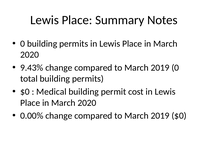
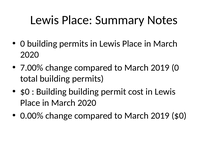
9.43%: 9.43% -> 7.00% (32, 68)
Medical: Medical -> Building (51, 92)
